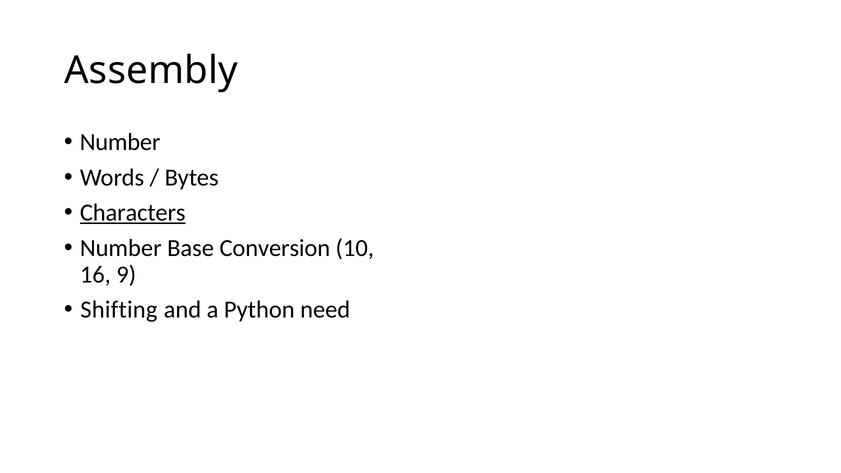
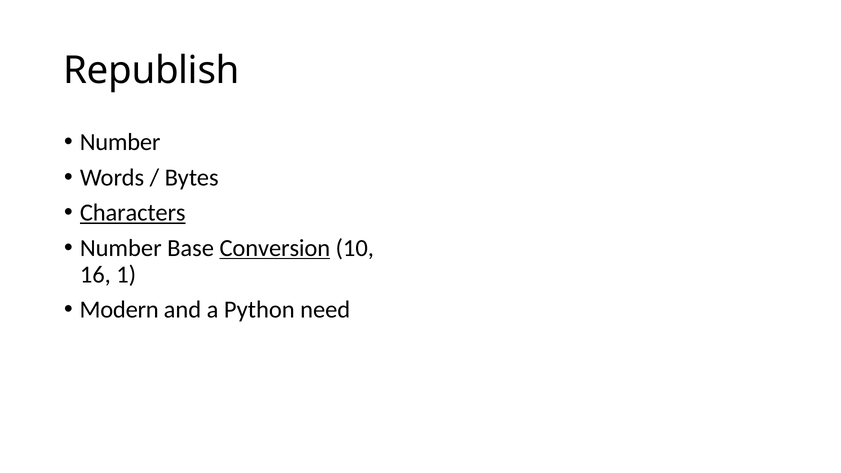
Assembly: Assembly -> Republish (151, 71)
Conversion underline: none -> present (275, 248)
9: 9 -> 1 (126, 274)
Shifting: Shifting -> Modern (119, 310)
